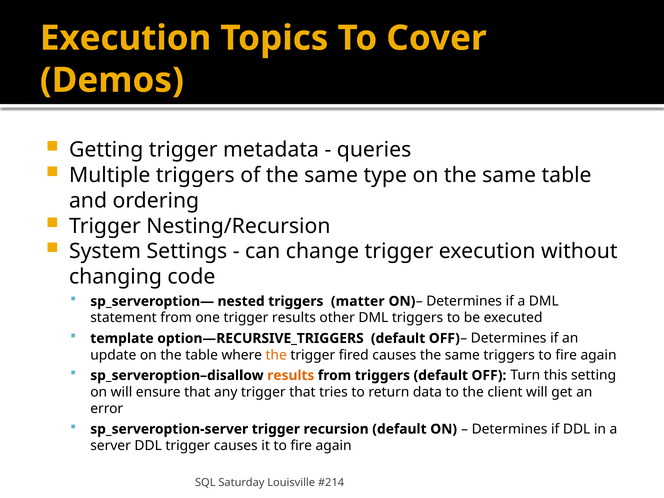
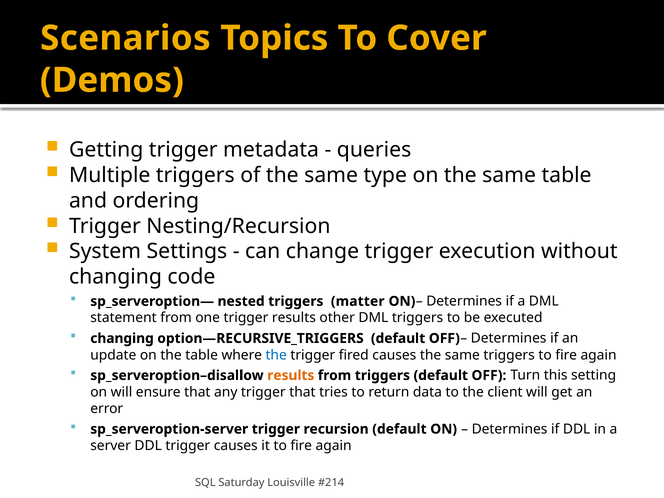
Execution: Execution -> Scenarios (125, 38)
template: template -> changing (122, 338)
the colour: orange -> blue (276, 355)
